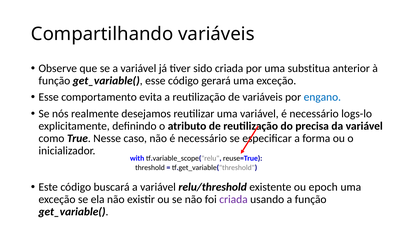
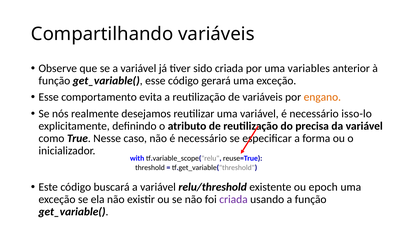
substitua: substitua -> variables (309, 68)
engano colour: blue -> orange (322, 97)
logs-lo: logs-lo -> isso-lo (357, 114)
